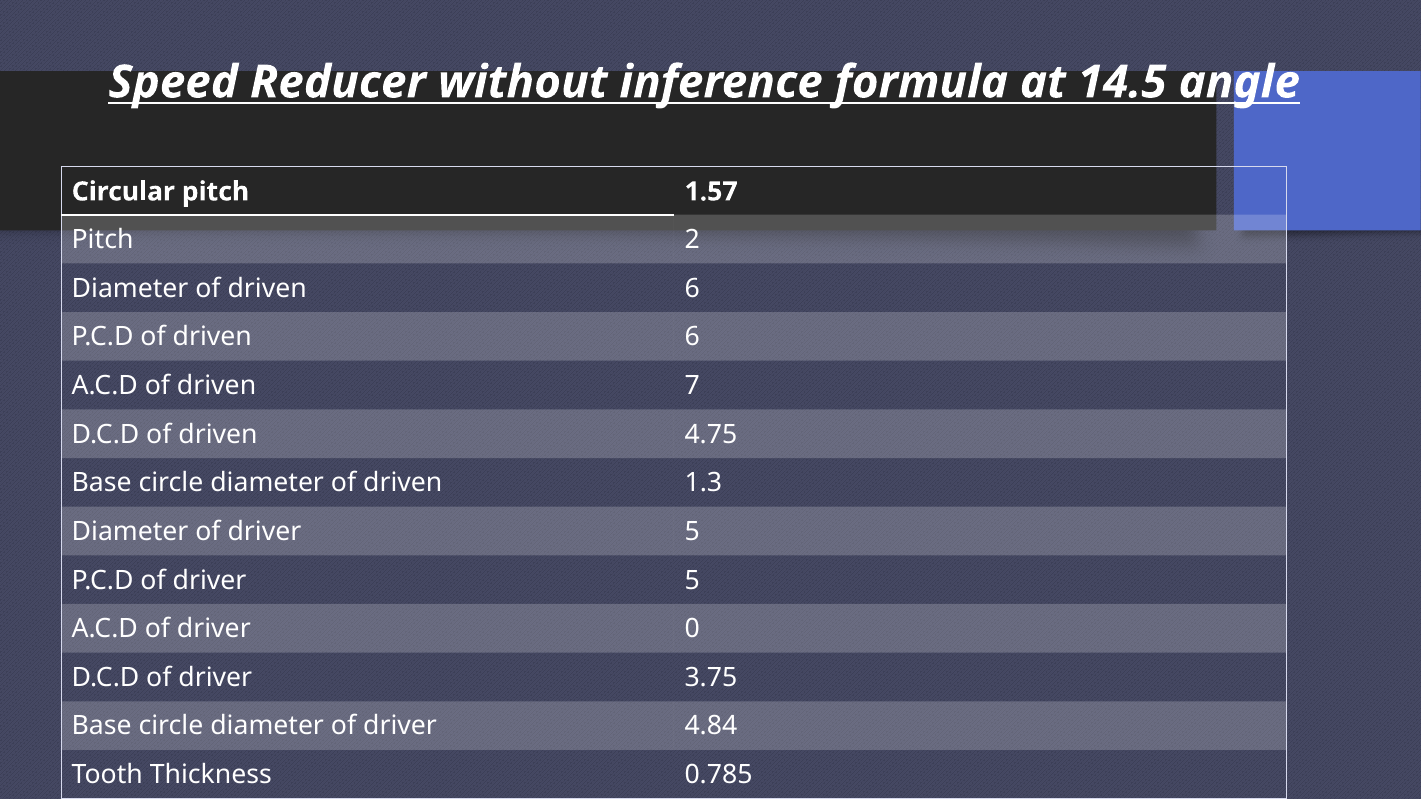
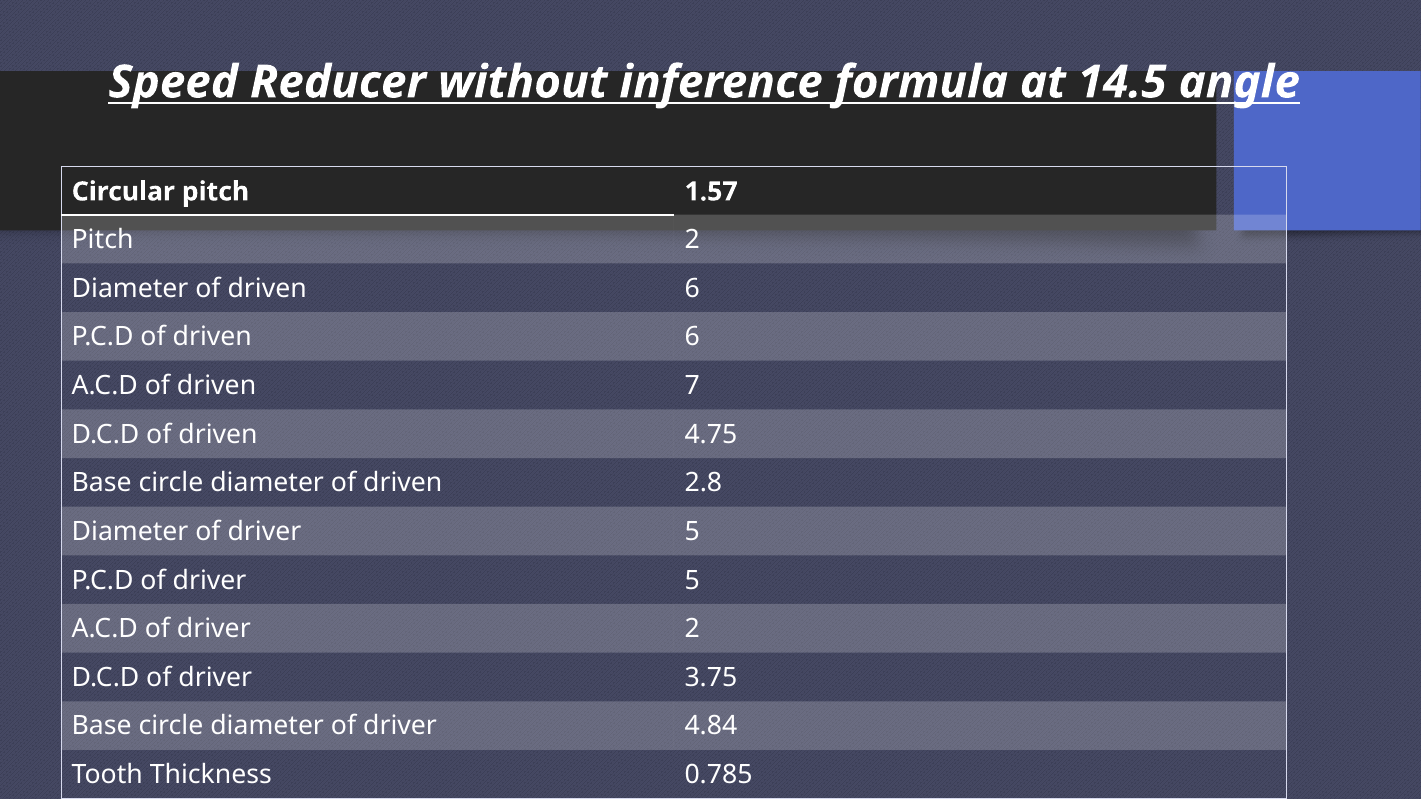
1.3: 1.3 -> 2.8 (703, 483)
driver 0: 0 -> 2 (692, 629)
